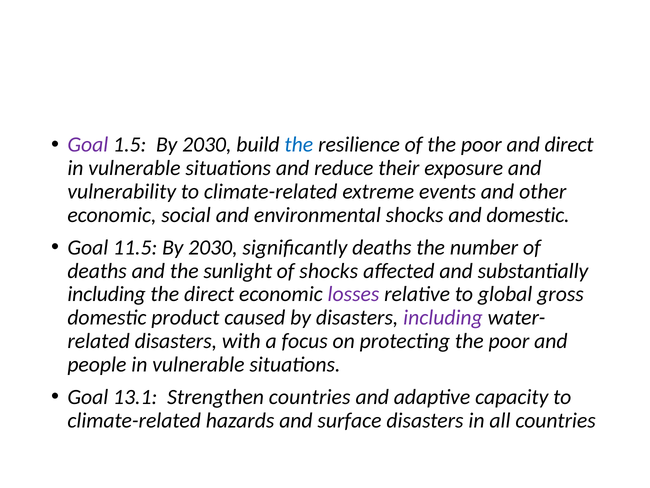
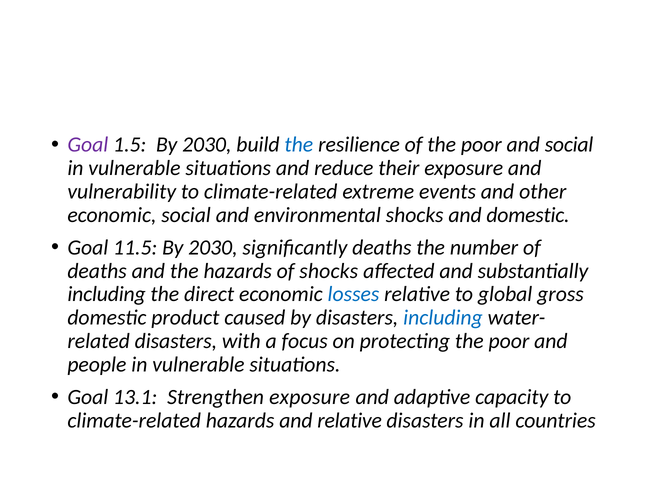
and direct: direct -> social (569, 145)
the sunlight: sunlight -> hazards (238, 271)
losses colour: purple -> blue (353, 294)
including colour: purple -> blue (443, 317)
Strengthen countries: countries -> exposure (310, 397)
and surface: surface -> relative (350, 420)
